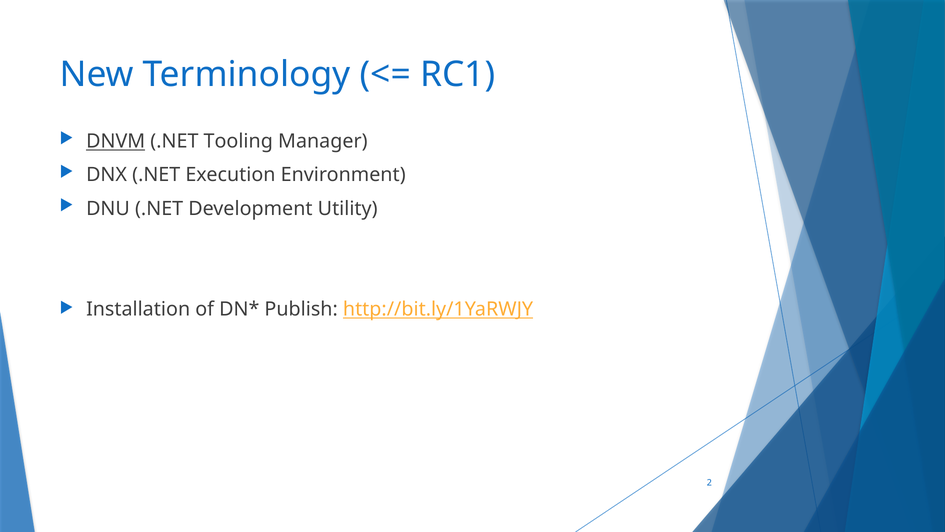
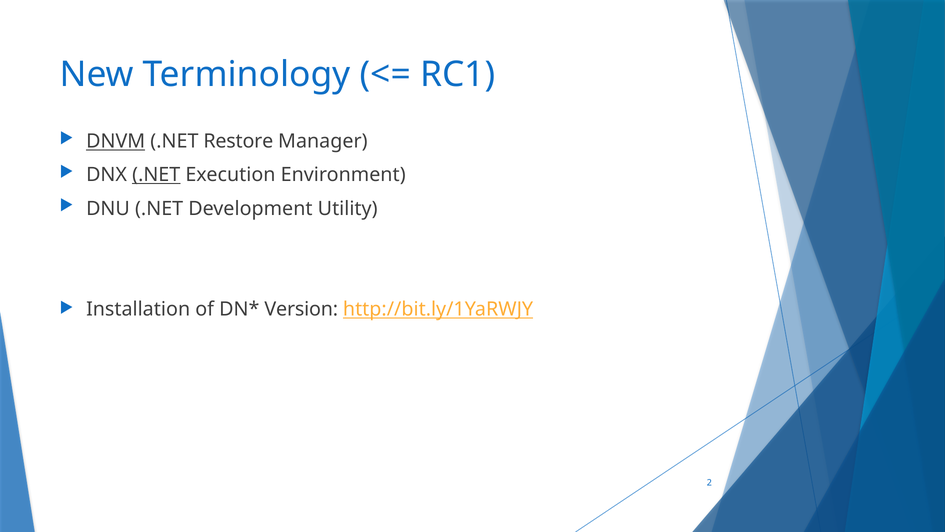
Tooling: Tooling -> Restore (238, 141)
.NET underline: none -> present (156, 175)
Publish: Publish -> Version (301, 309)
